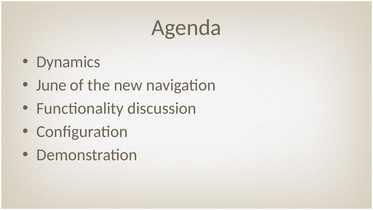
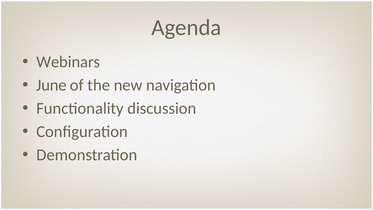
Dynamics: Dynamics -> Webinars (68, 62)
